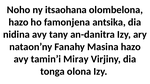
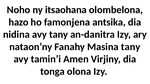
Masina hazo: hazo -> tany (131, 47)
Miray: Miray -> Amen (76, 59)
